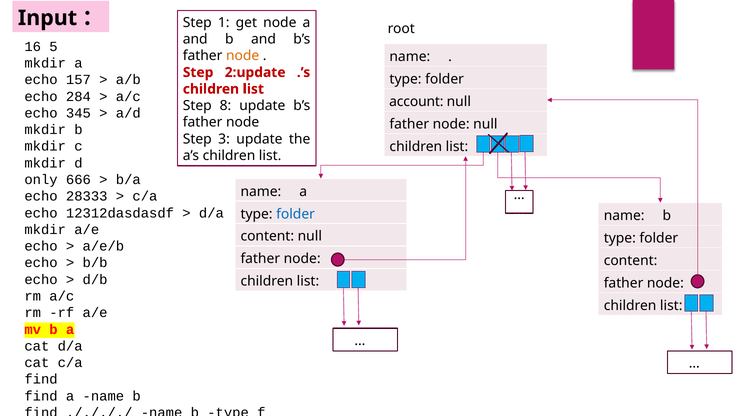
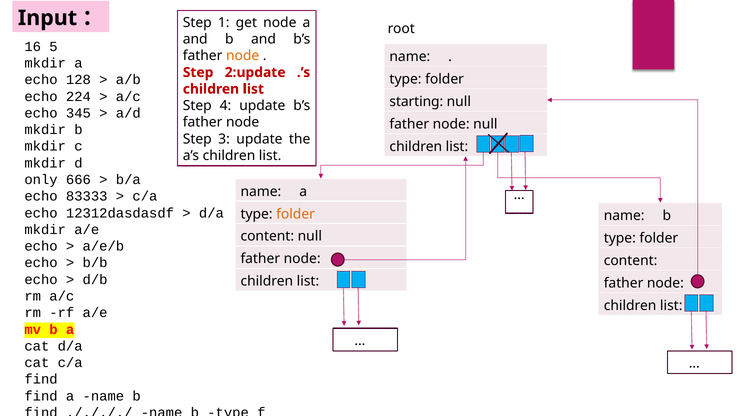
157: 157 -> 128 (78, 80)
284: 284 -> 224 (78, 96)
account: account -> starting (416, 102)
8: 8 -> 4 (225, 106)
28333: 28333 -> 83333 (87, 196)
folder colour: blue -> orange (296, 214)
